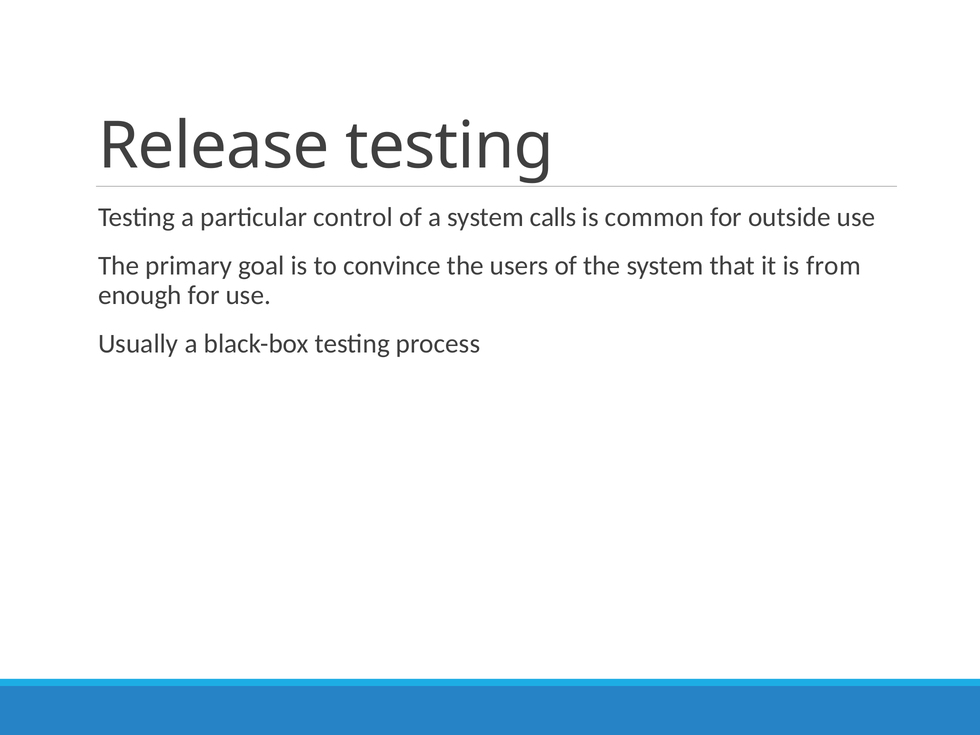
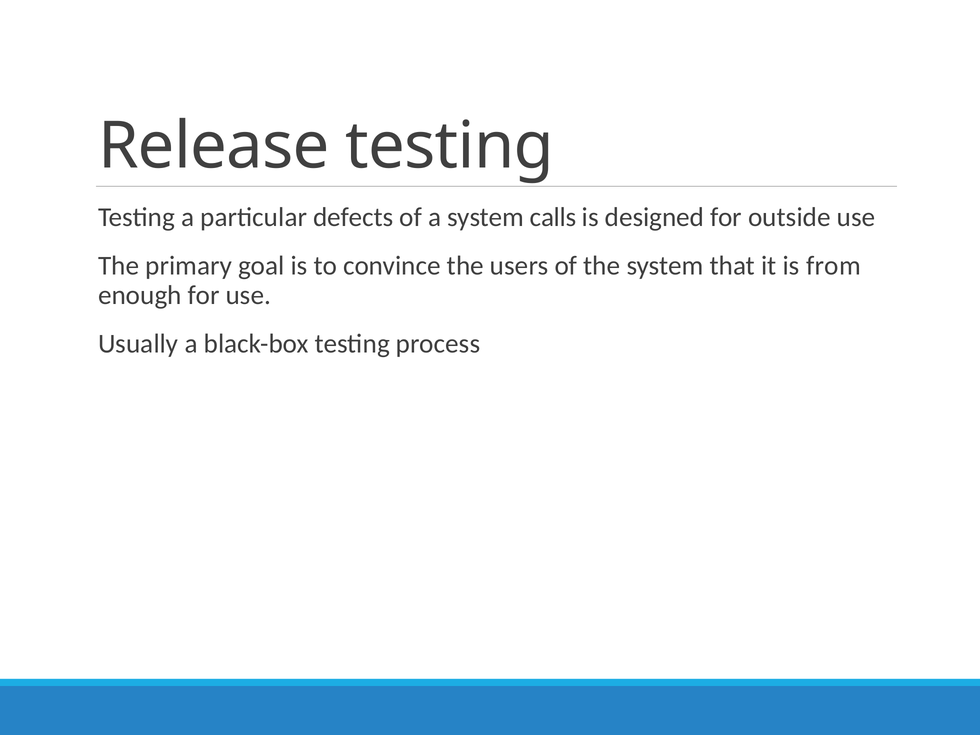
control: control -> defects (353, 217)
common: common -> designed (655, 217)
